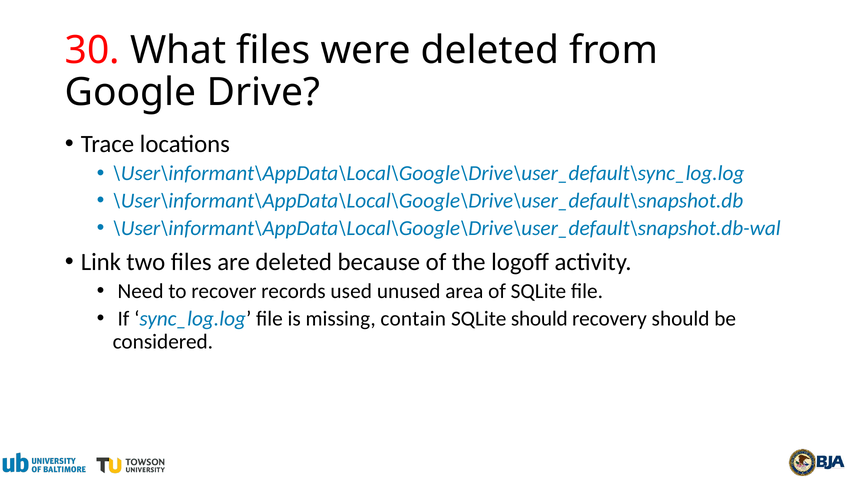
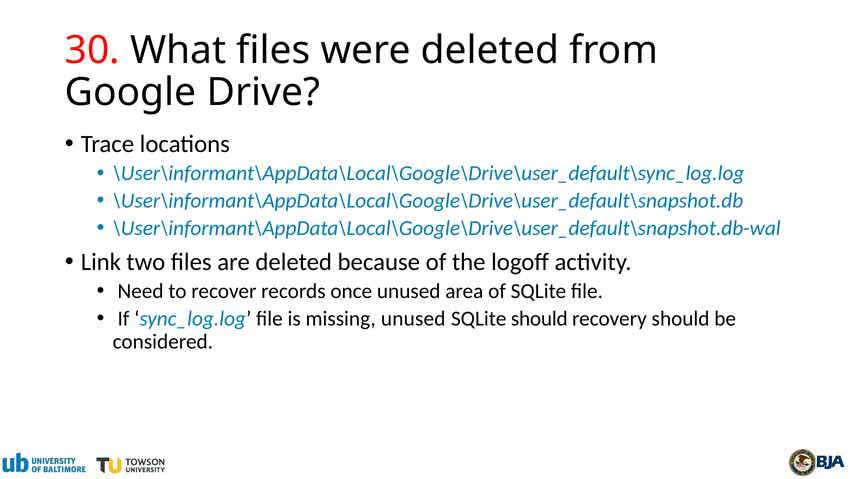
used: used -> once (351, 291)
missing contain: contain -> unused (413, 318)
